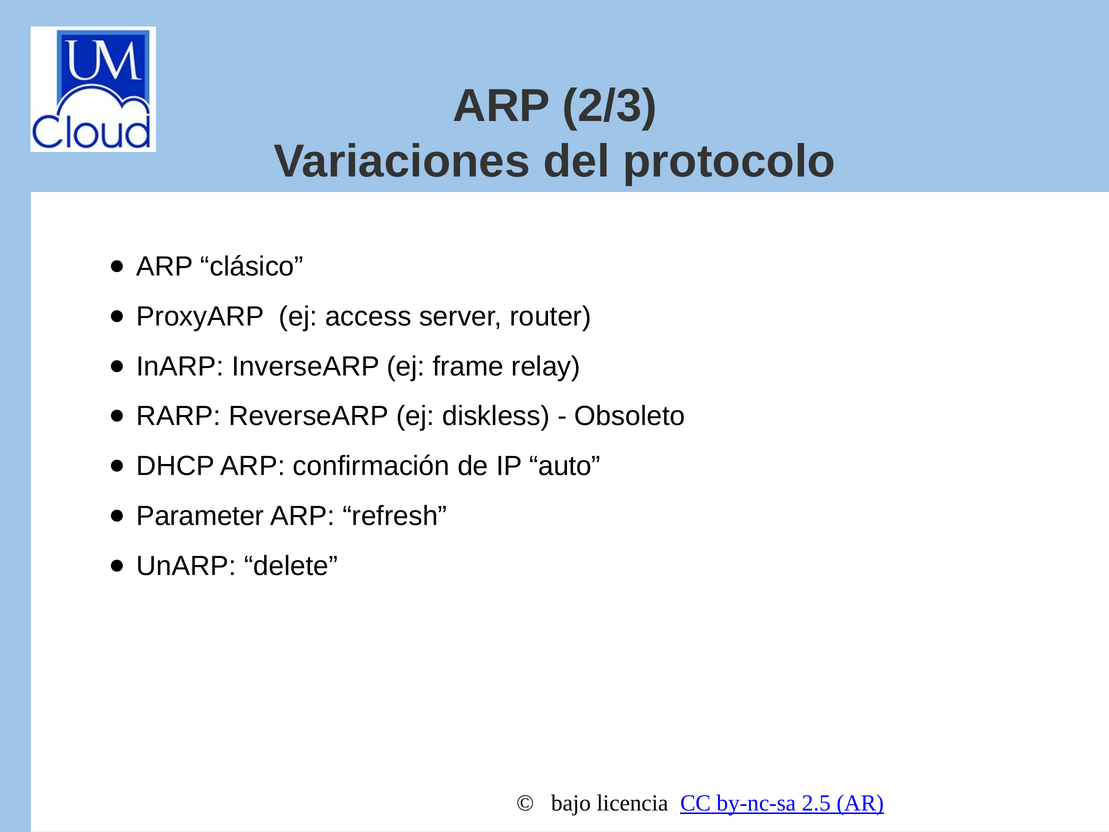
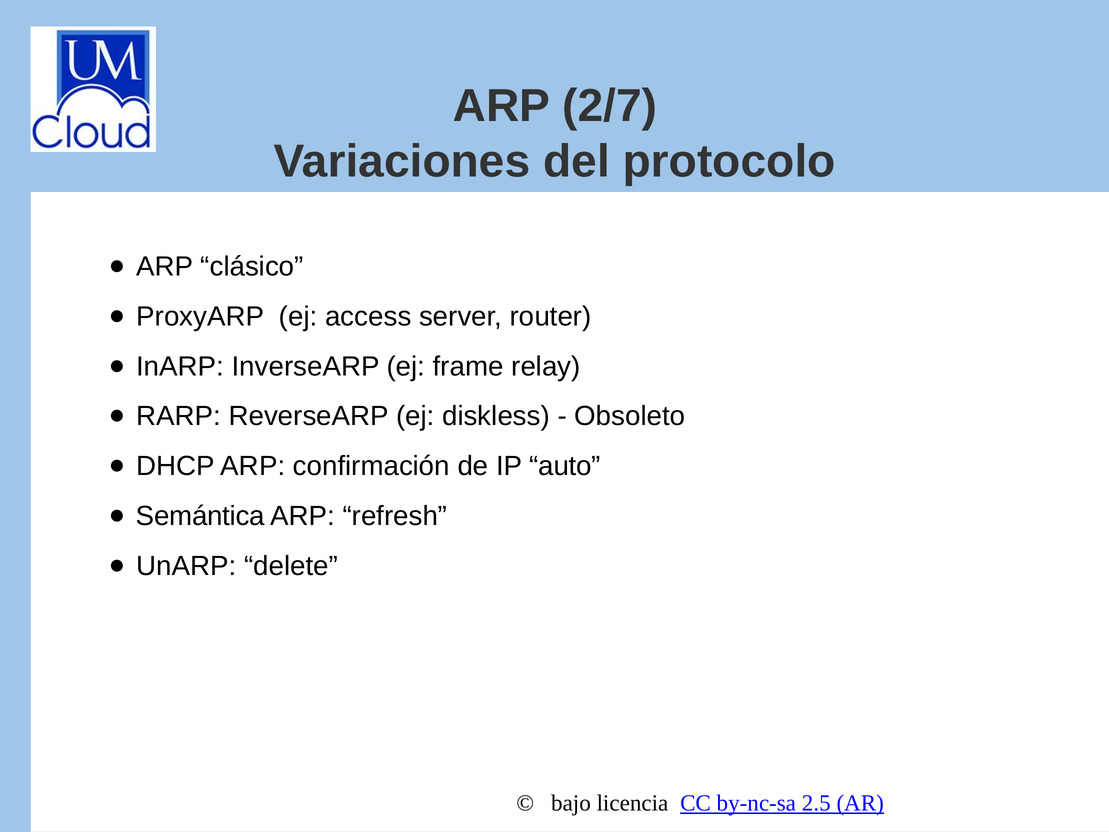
2/3: 2/3 -> 2/7 (610, 106)
Parameter: Parameter -> Semántica (200, 516)
